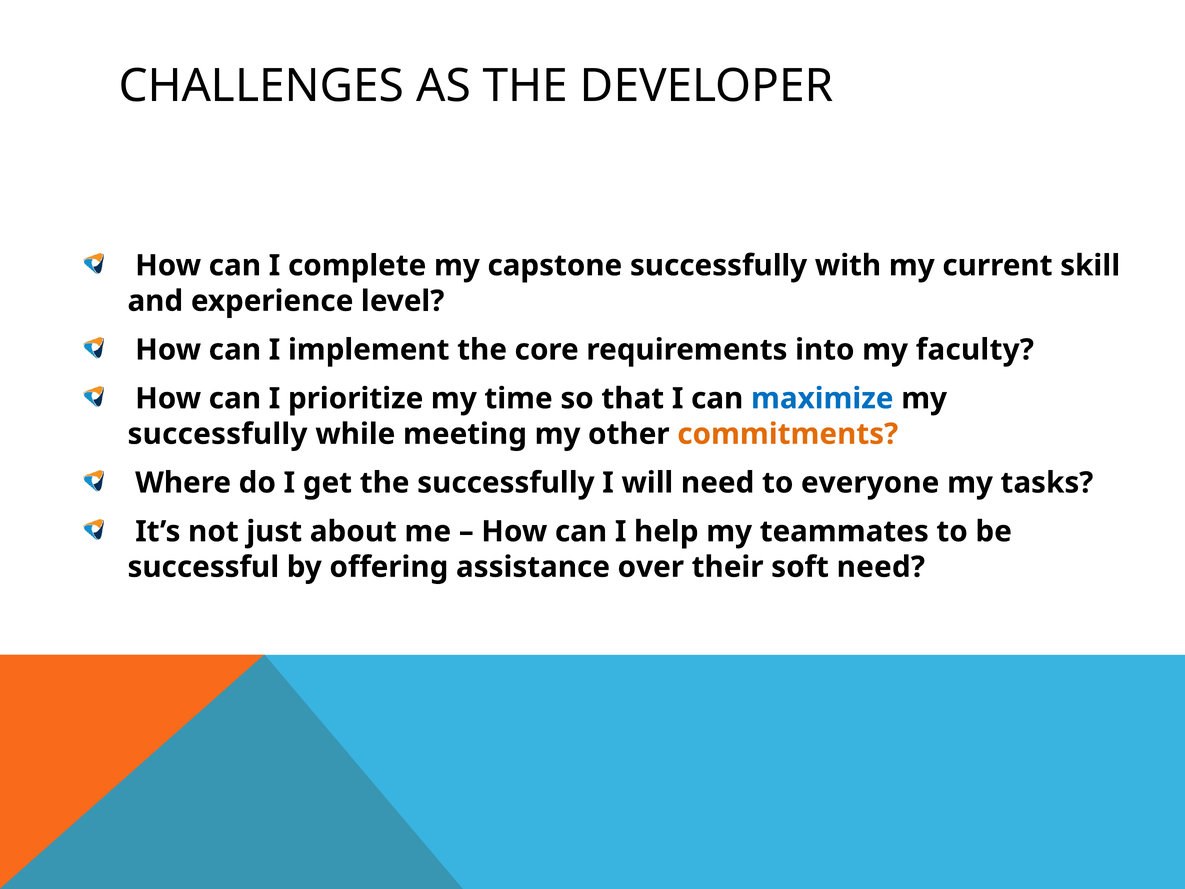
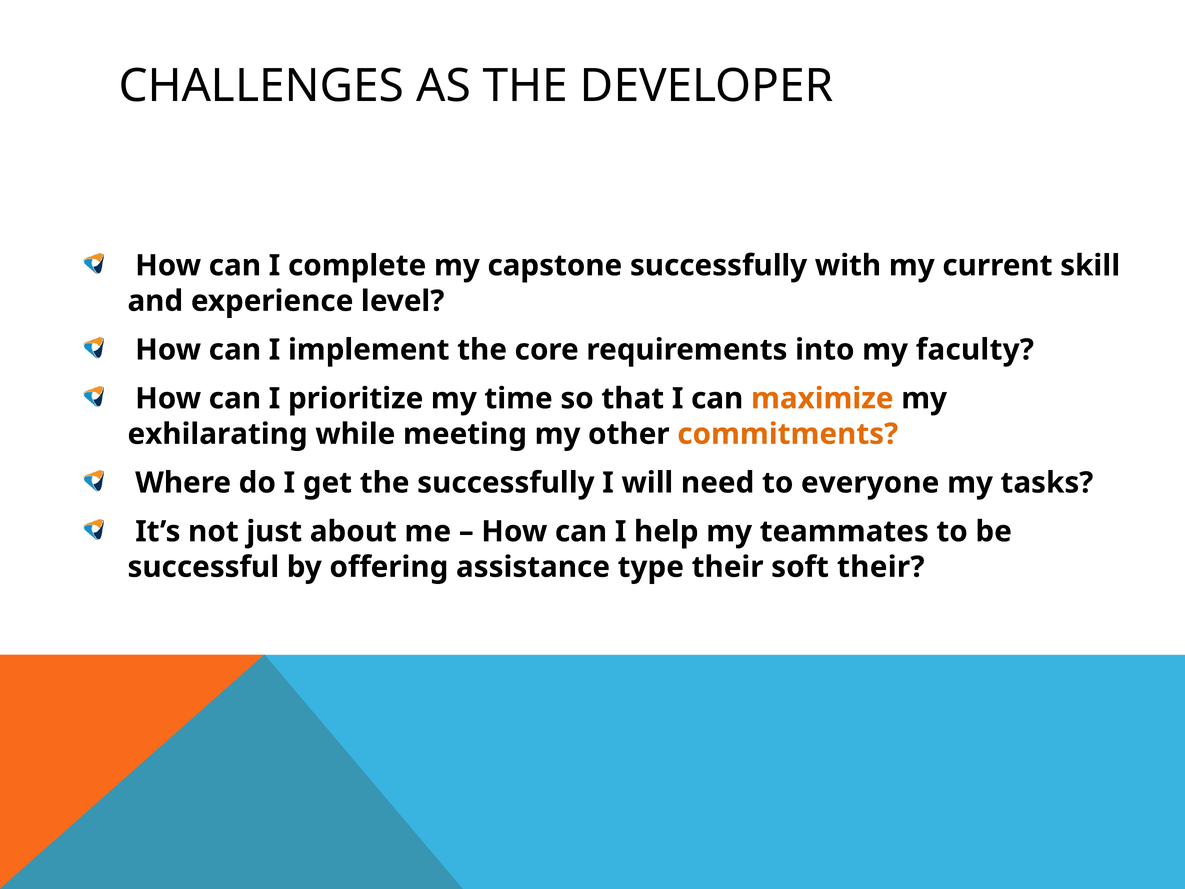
maximize colour: blue -> orange (822, 398)
successfully: successfully -> exhilarating (218, 434)
over: over -> type (651, 567)
soft need: need -> their (881, 567)
